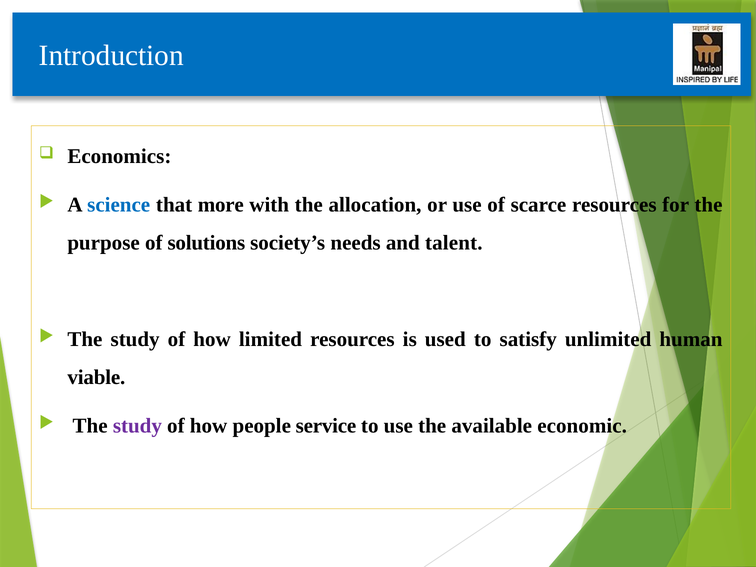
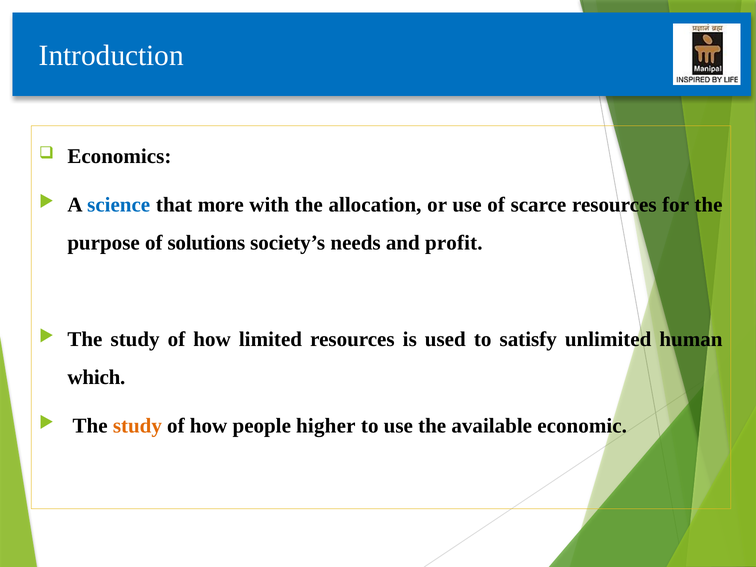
talent: talent -> profit (454, 243)
viable: viable -> which (96, 377)
study colour: purple -> orange (137, 426)
service: service -> higher (326, 426)
